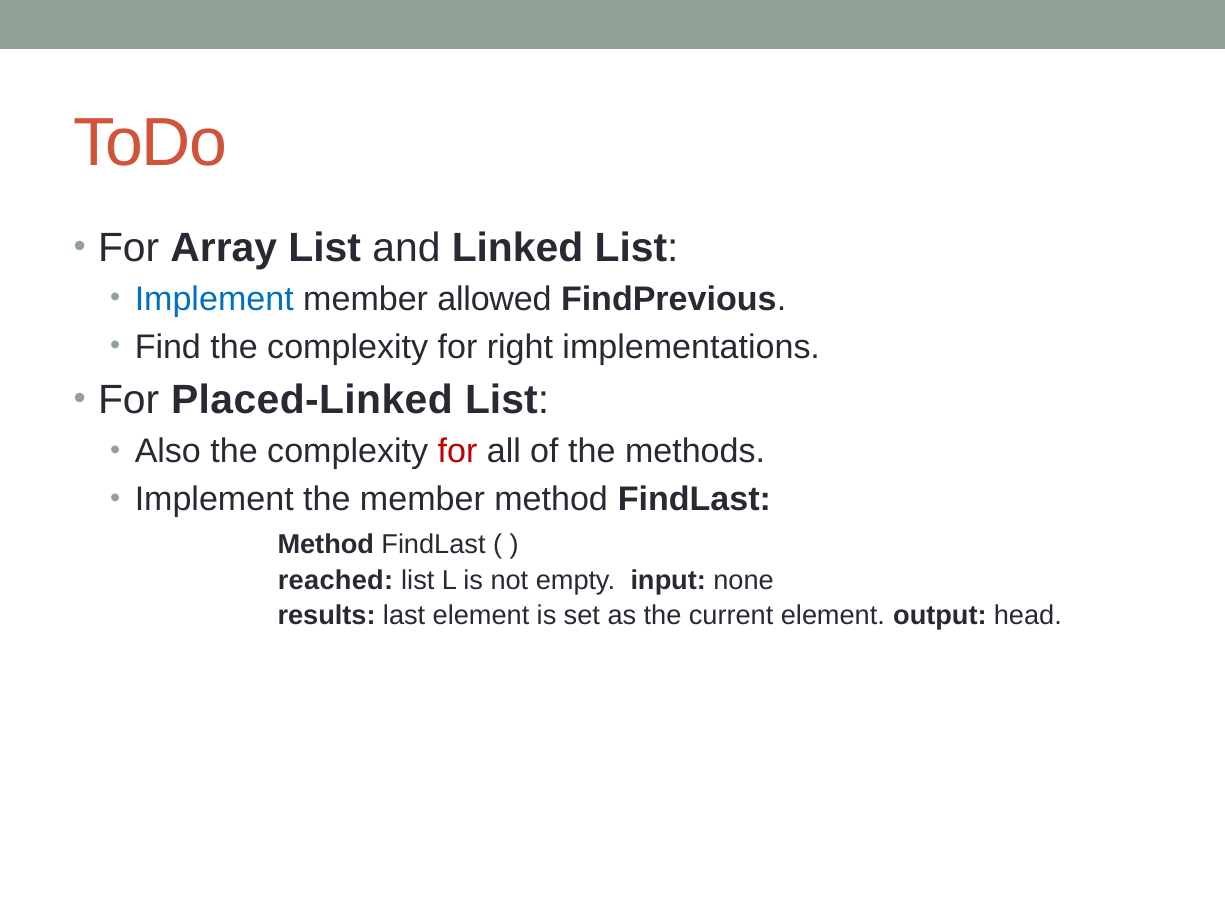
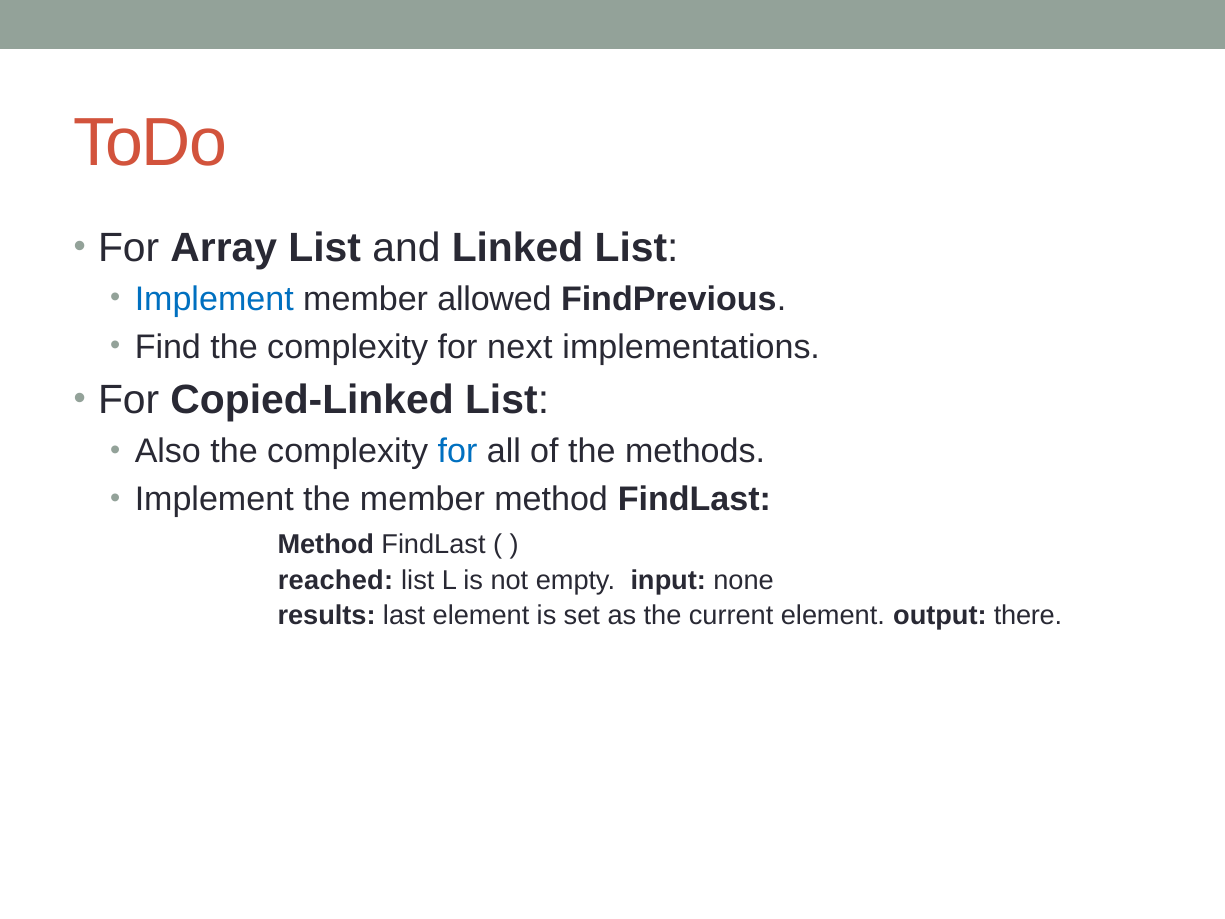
right: right -> next (520, 347)
Placed-Linked: Placed-Linked -> Copied-Linked (312, 400)
for colour: red -> blue (458, 452)
head: head -> there (1028, 616)
